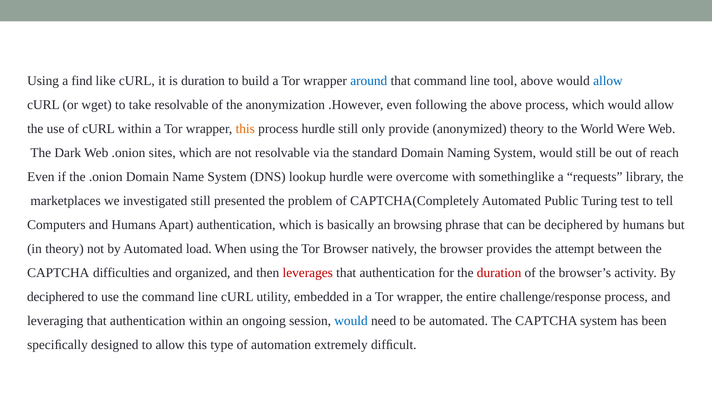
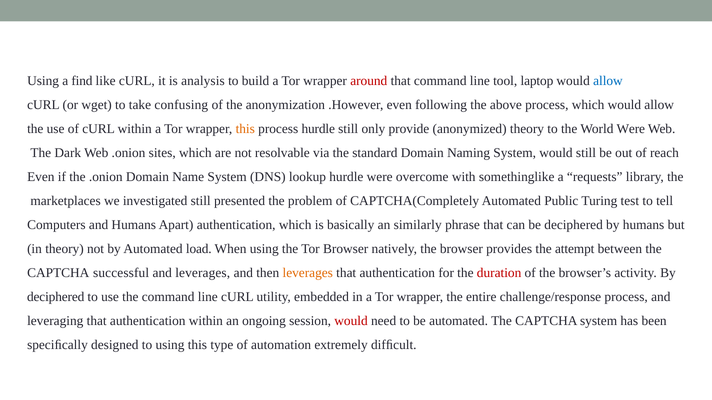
is duration: duration -> analysis (203, 81)
around colour: blue -> red (369, 81)
tool above: above -> laptop (537, 81)
take resolvable: resolvable -> confusing (181, 105)
browsing: browsing -> similarly (418, 225)
difficulties: difficulties -> successful (121, 273)
and organized: organized -> leverages (203, 273)
leverages colour: red -> orange (308, 273)
would colour: blue -> red (351, 321)
to allow: allow -> using (170, 345)
